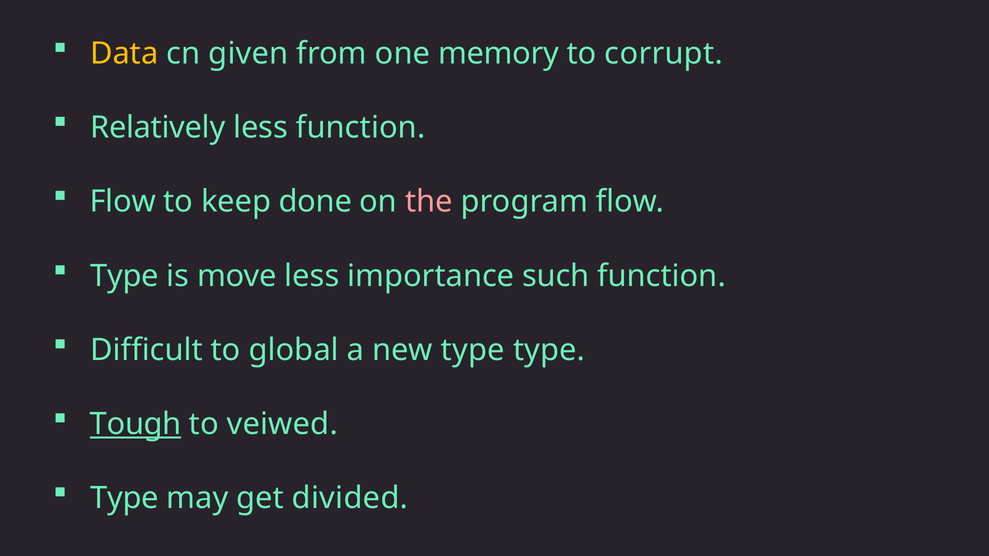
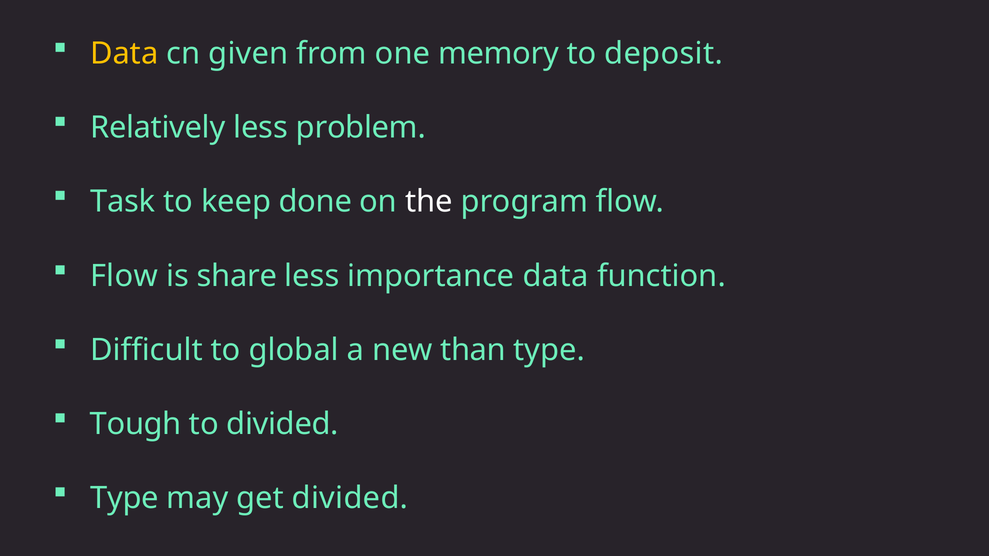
corrupt: corrupt -> deposit (664, 53)
less function: function -> problem (361, 128)
Flow: Flow -> Task (123, 202)
the colour: pink -> white (429, 202)
Type: Type -> Flow (124, 276)
move: move -> share (237, 276)
importance such: such -> data (556, 276)
new type: type -> than (473, 350)
Tough underline: present -> none (136, 424)
to veiwed: veiwed -> divided (283, 424)
